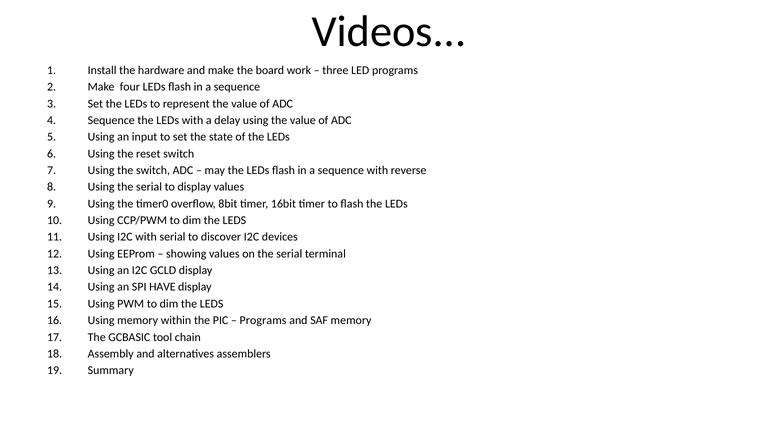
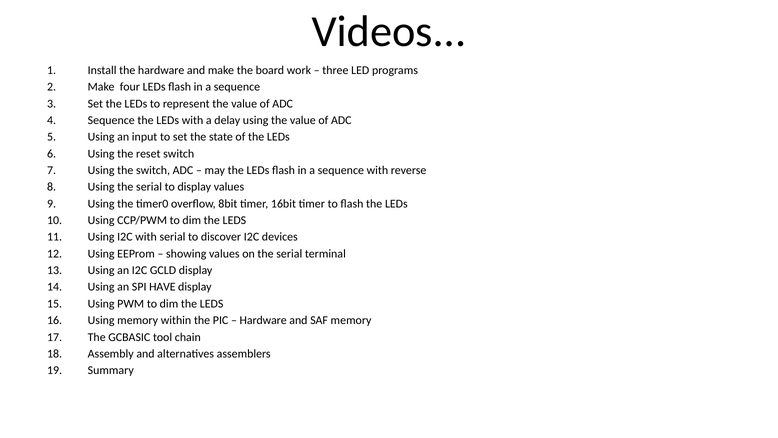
Programs: Programs -> Hardware (263, 320)
